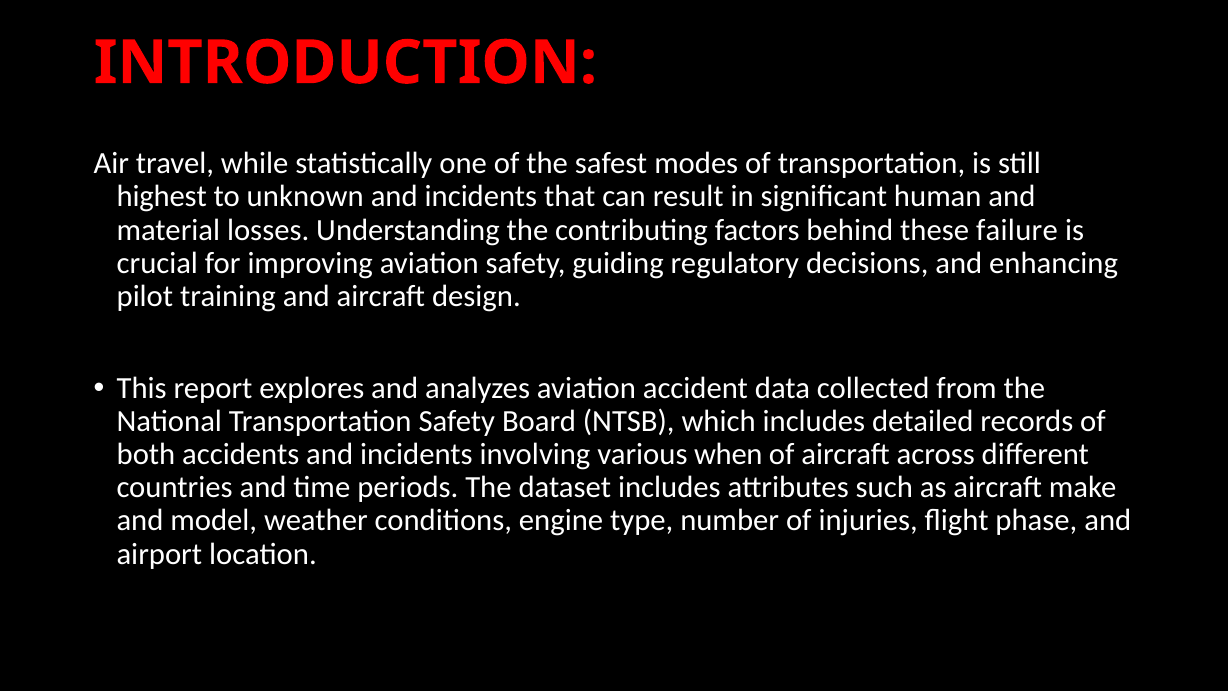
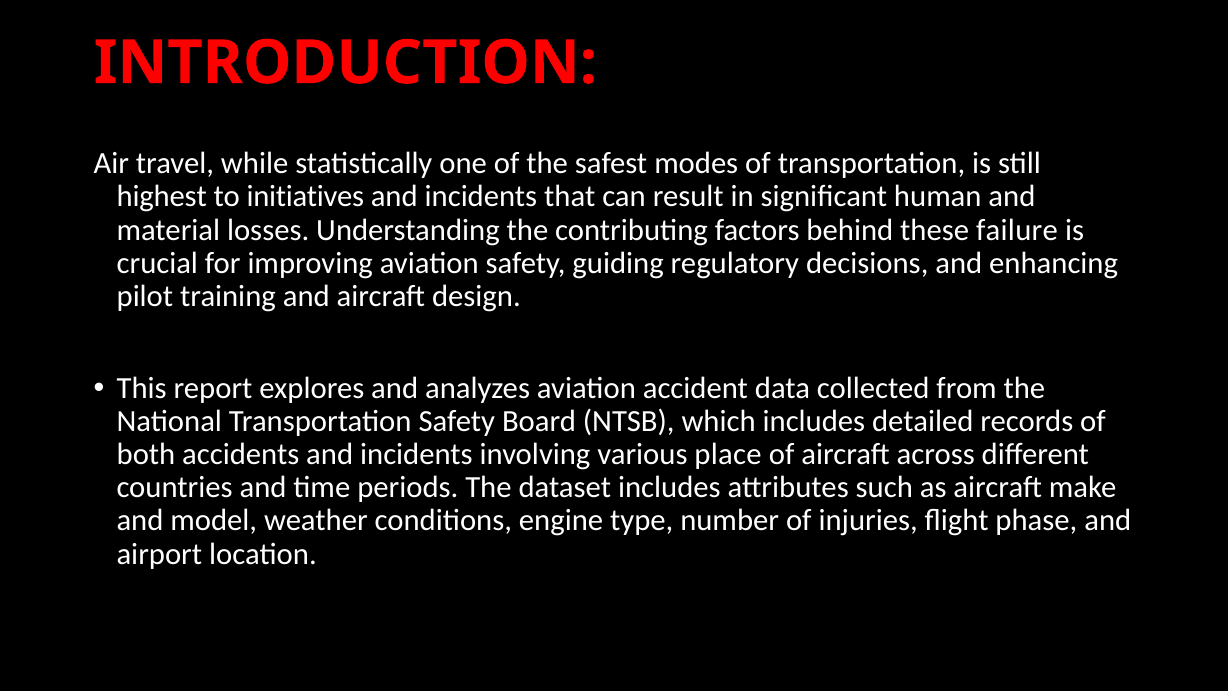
unknown: unknown -> initiatives (305, 197)
when: when -> place (728, 454)
